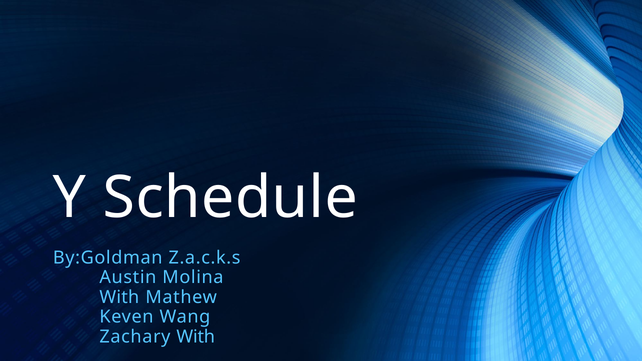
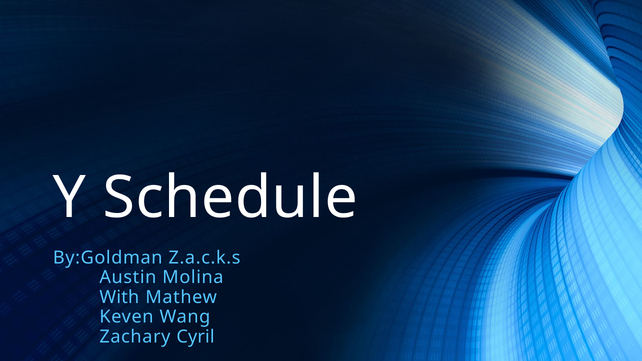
Zachary With: With -> Cyril (196, 337)
